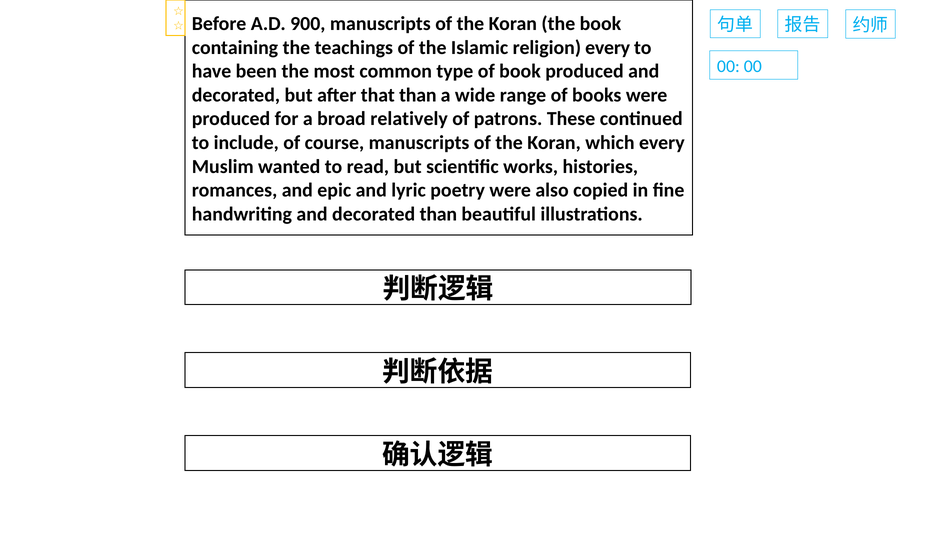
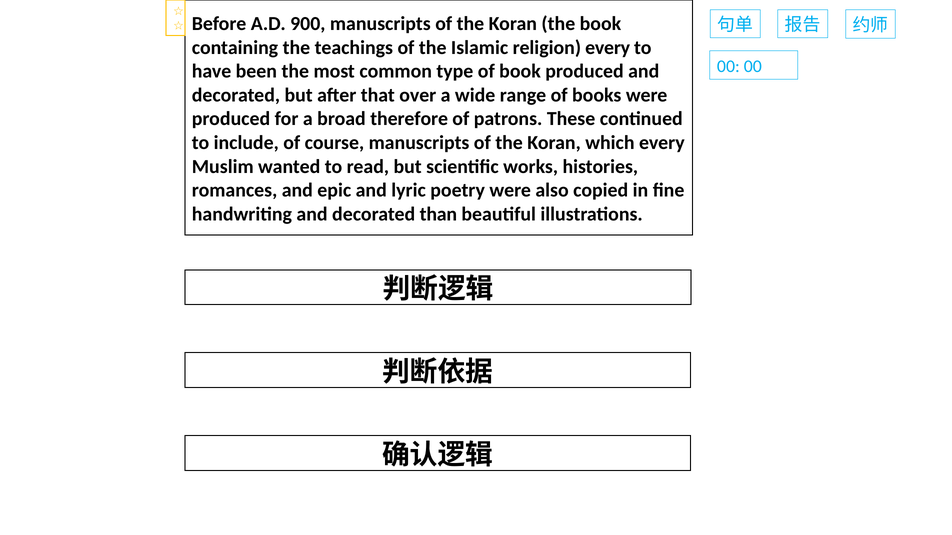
that than: than -> over (418, 95)
relatively: relatively -> therefore (409, 119)
